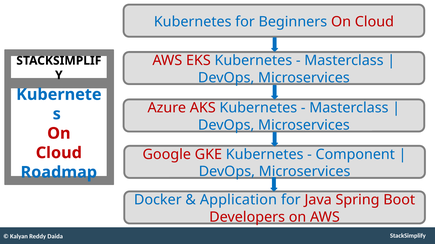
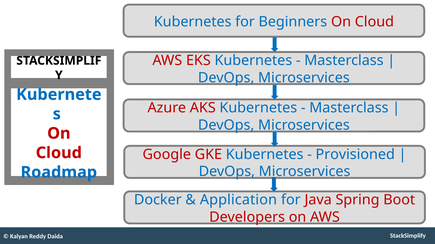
Component: Component -> Provisioned (355, 155)
